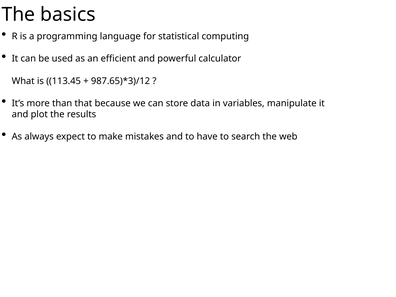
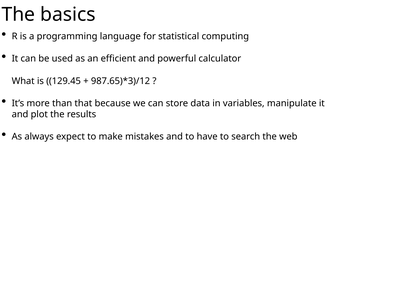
113.45: 113.45 -> 129.45 (64, 81)
